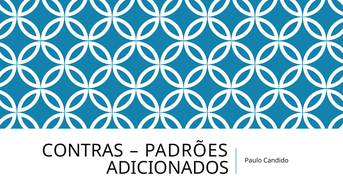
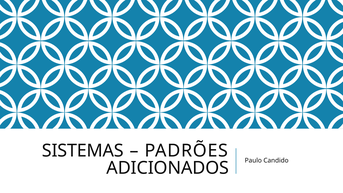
CONTRAS: CONTRAS -> SISTEMAS (83, 151)
